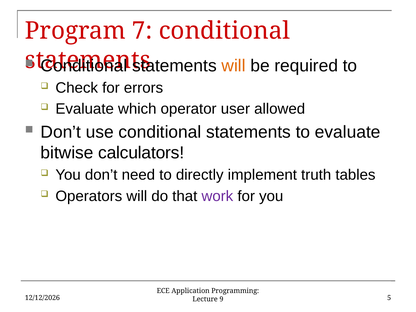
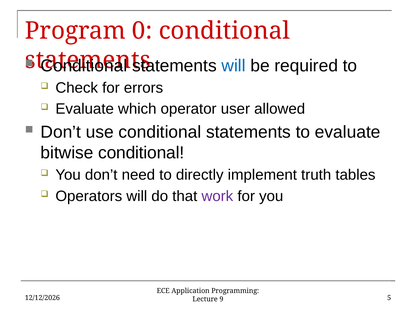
7: 7 -> 0 (142, 31)
will colour: orange -> blue (234, 66)
bitwise calculators: calculators -> conditional (141, 153)
